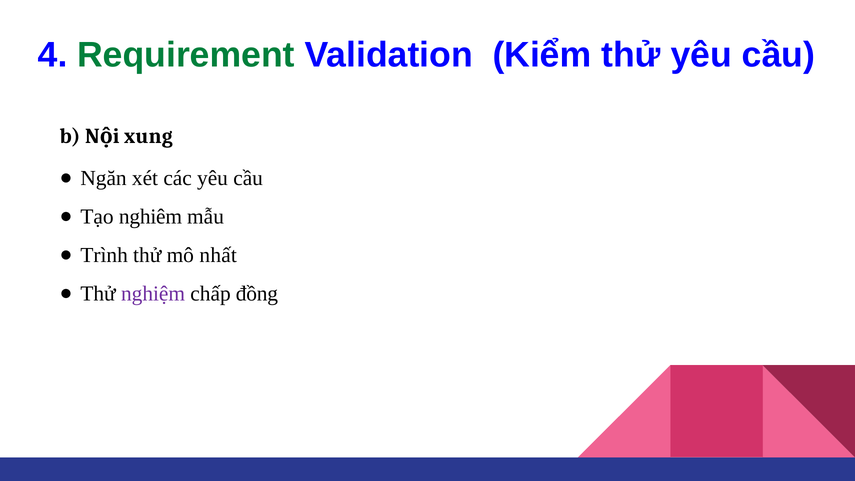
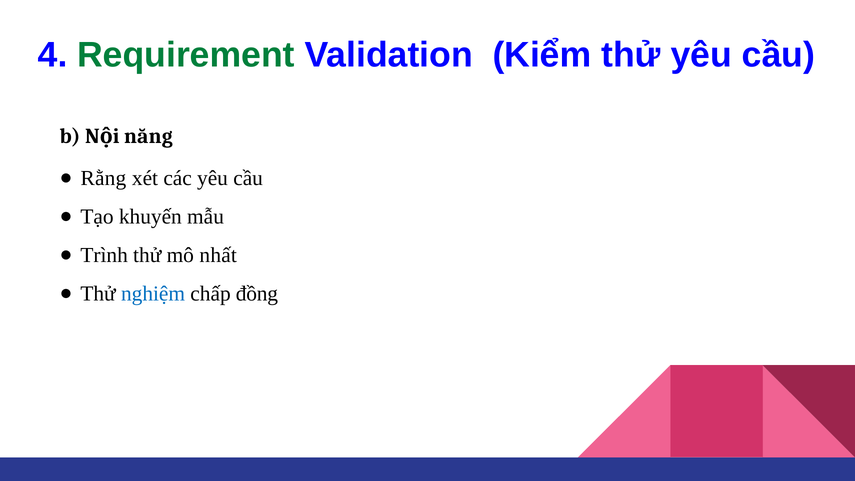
xung: xung -> năng (148, 136)
Ngăn: Ngăn -> Rằng (103, 178)
nghiêm: nghiêm -> khuyến (150, 217)
nghiệm colour: purple -> blue (153, 294)
